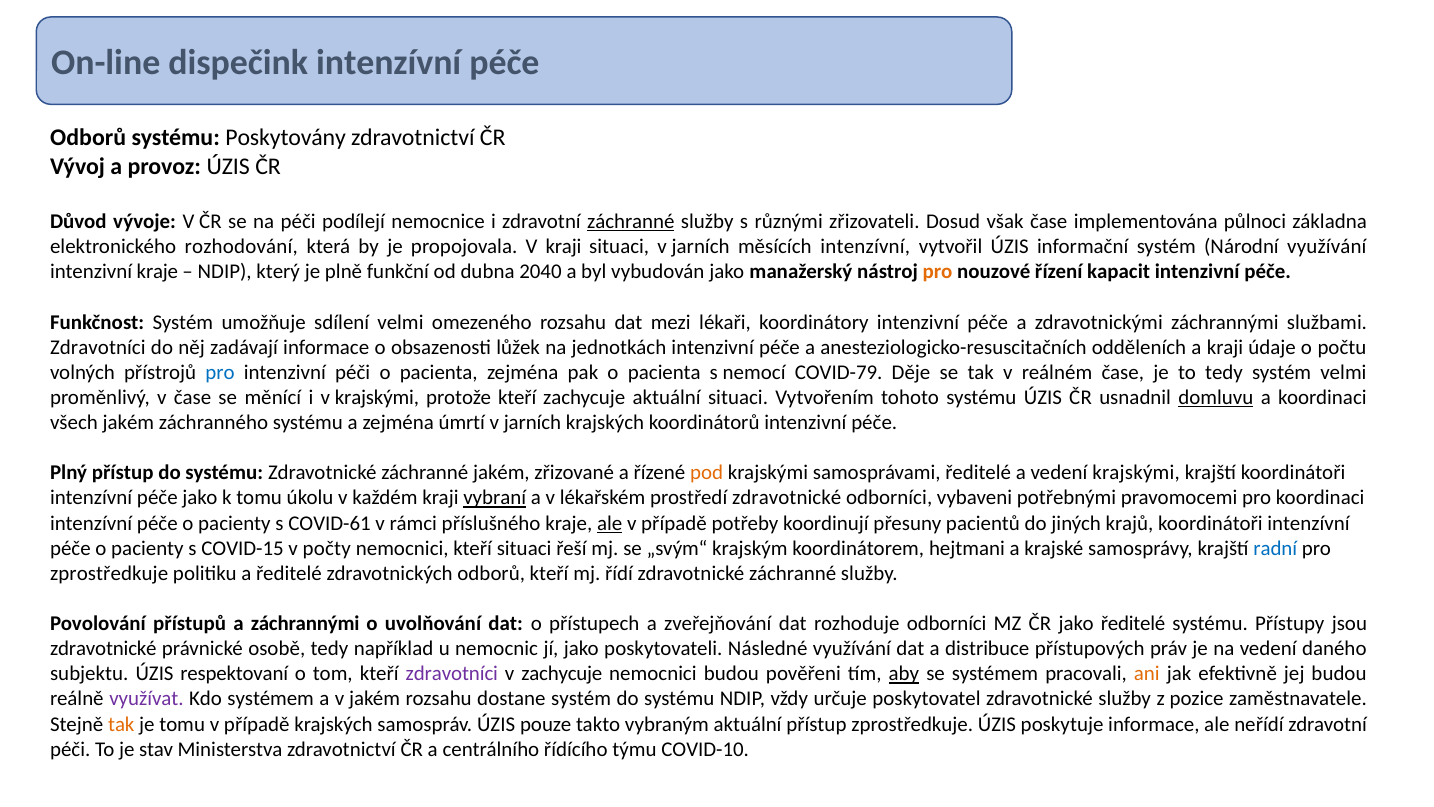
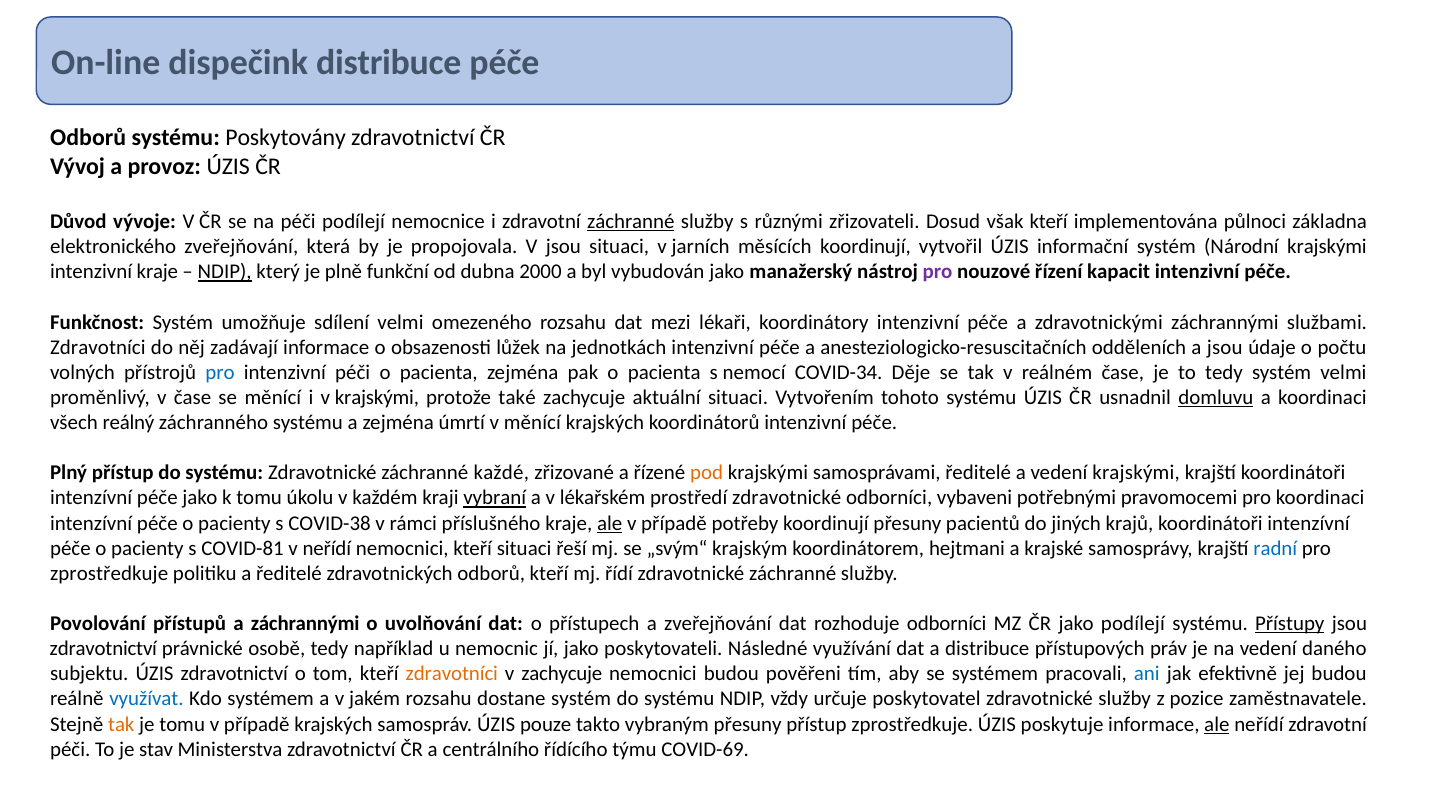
dispečink intenzívní: intenzívní -> distribuce (389, 63)
však čase: čase -> kteří (1049, 222)
elektronického rozhodování: rozhodování -> zveřejňování (241, 247)
V kraji: kraji -> jsou (563, 247)
měsících intenzívní: intenzívní -> koordinují (865, 247)
Národní využívání: využívání -> krajskými (1327, 247)
NDIP underline: none -> present (225, 272)
2040: 2040 -> 2000 (540, 272)
pro colour: orange -> purple (938, 272)
a kraji: kraji -> jsou (1225, 347)
COVID-79: COVID-79 -> COVID-34 (839, 372)
protože kteří: kteří -> také (517, 397)
všech jakém: jakém -> reálný (128, 422)
jarních: jarních -> měnící (532, 422)
záchranné jakém: jakém -> každé (501, 473)
COVID-61: COVID-61 -> COVID-38 (330, 523)
COVID-15: COVID-15 -> COVID-81 (243, 548)
v počty: počty -> neřídí (327, 548)
jako ředitelé: ředitelé -> podílejí (1133, 623)
Přístupy underline: none -> present (1290, 623)
zdravotnické: zdravotnické -> zdravotnictví (103, 648)
ÚZIS respektovaní: respektovaní -> zdravotnictví (234, 674)
zdravotníci colour: purple -> orange (452, 674)
aby underline: present -> none (904, 674)
ani colour: orange -> blue (1147, 674)
využívat colour: purple -> blue (146, 699)
vybraným aktuální: aktuální -> přesuny (748, 724)
ale underline: none -> present (1217, 724)
COVID-10: COVID-10 -> COVID-69 (705, 749)
